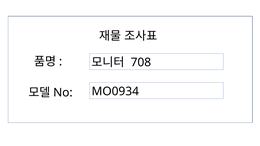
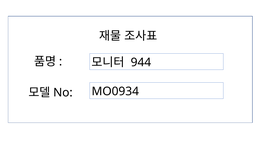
708: 708 -> 944 (141, 62)
